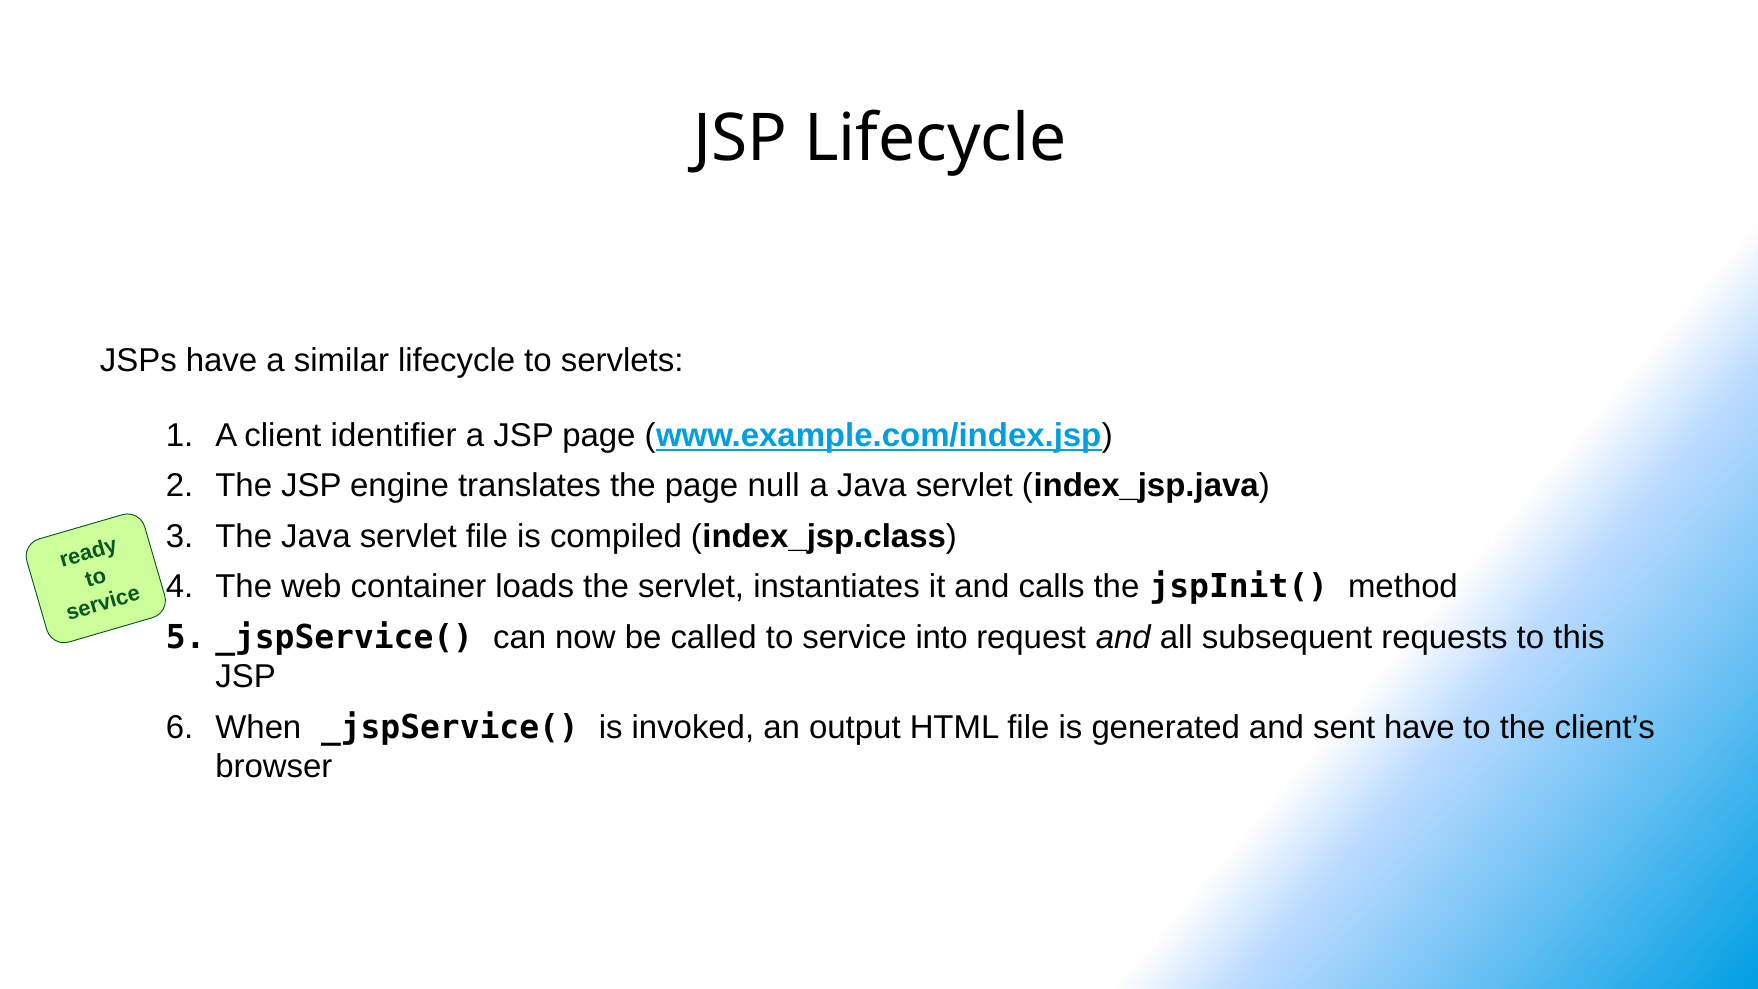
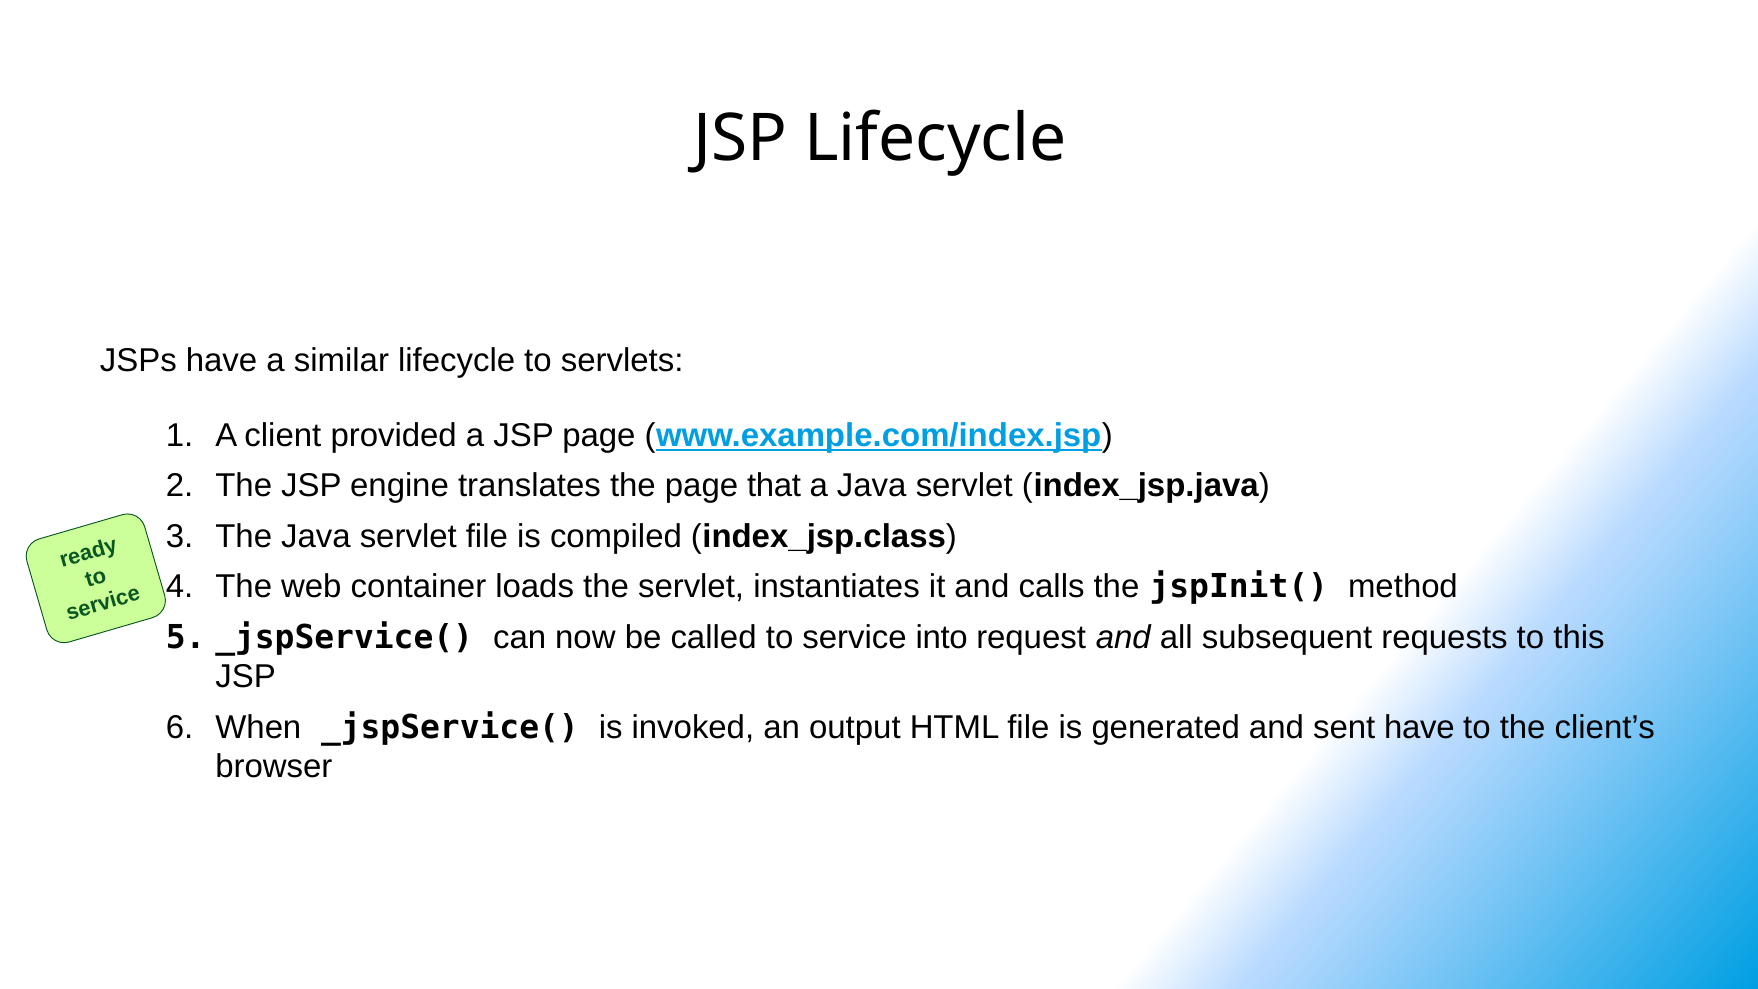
identifier: identifier -> provided (394, 435)
null: null -> that (774, 486)
